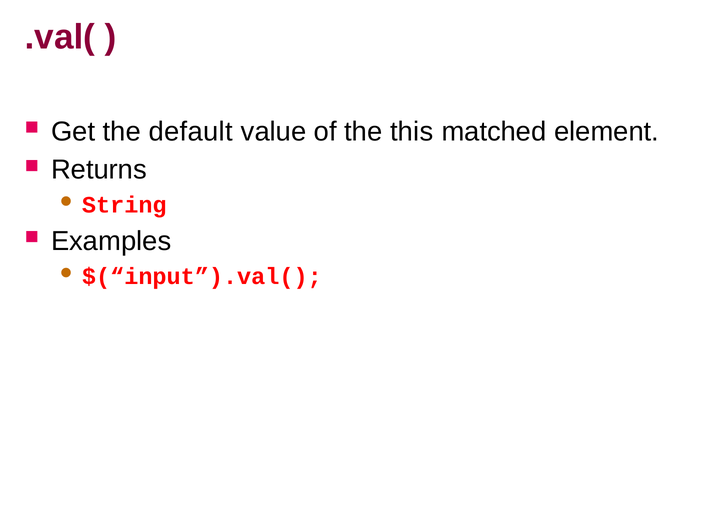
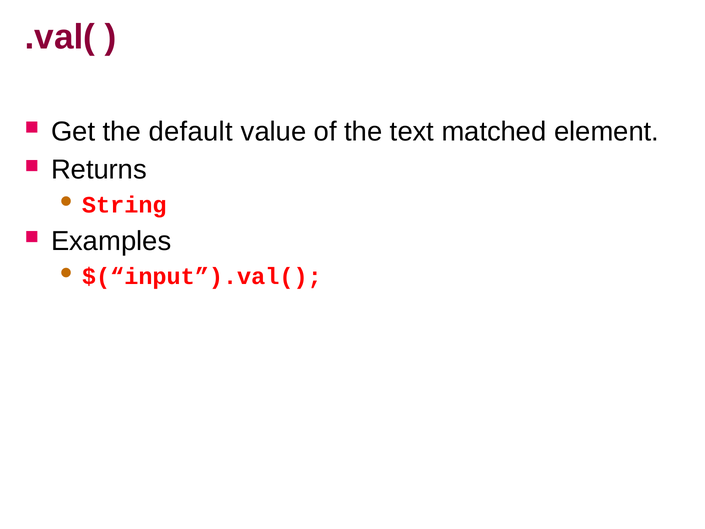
this: this -> text (412, 131)
